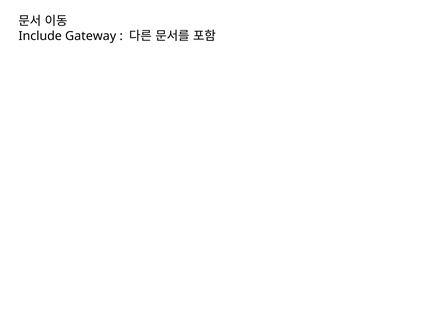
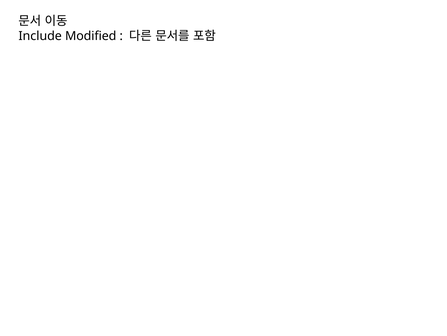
Gateway: Gateway -> Modified (91, 36)
